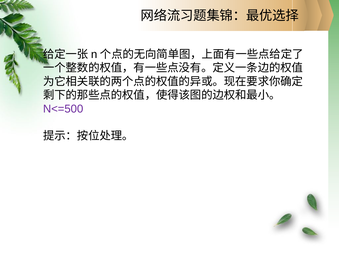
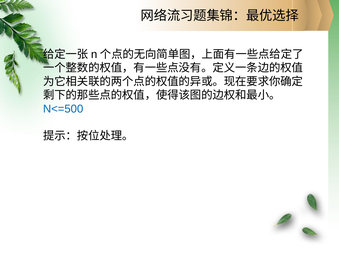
N<=500 colour: purple -> blue (63, 108)
